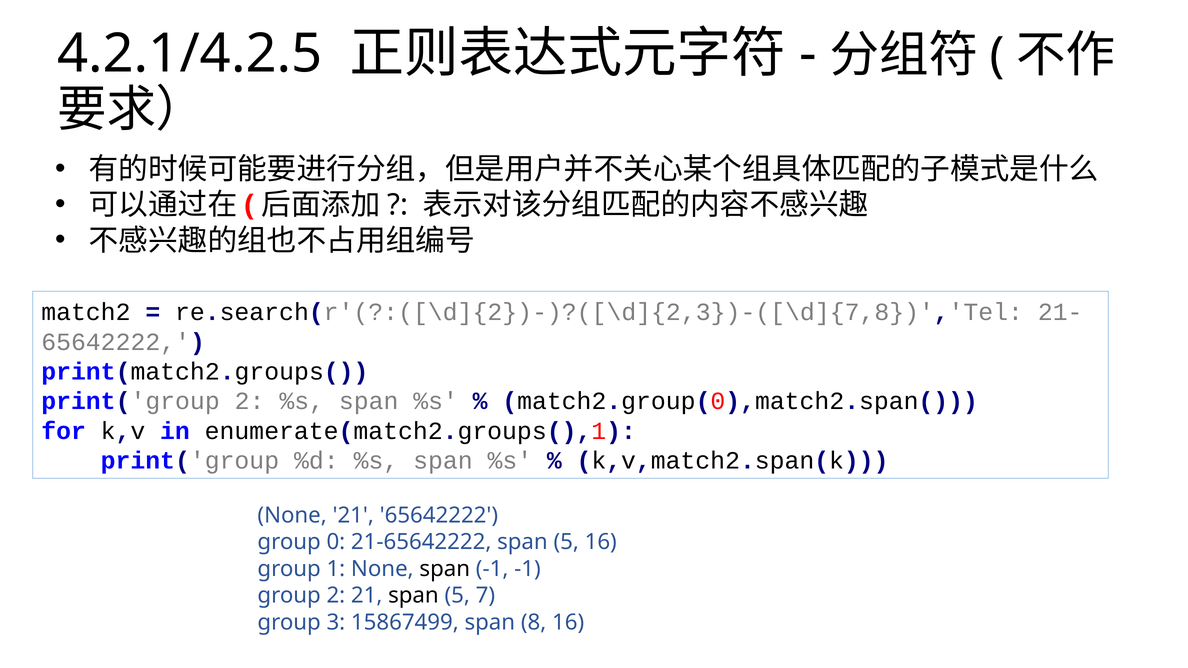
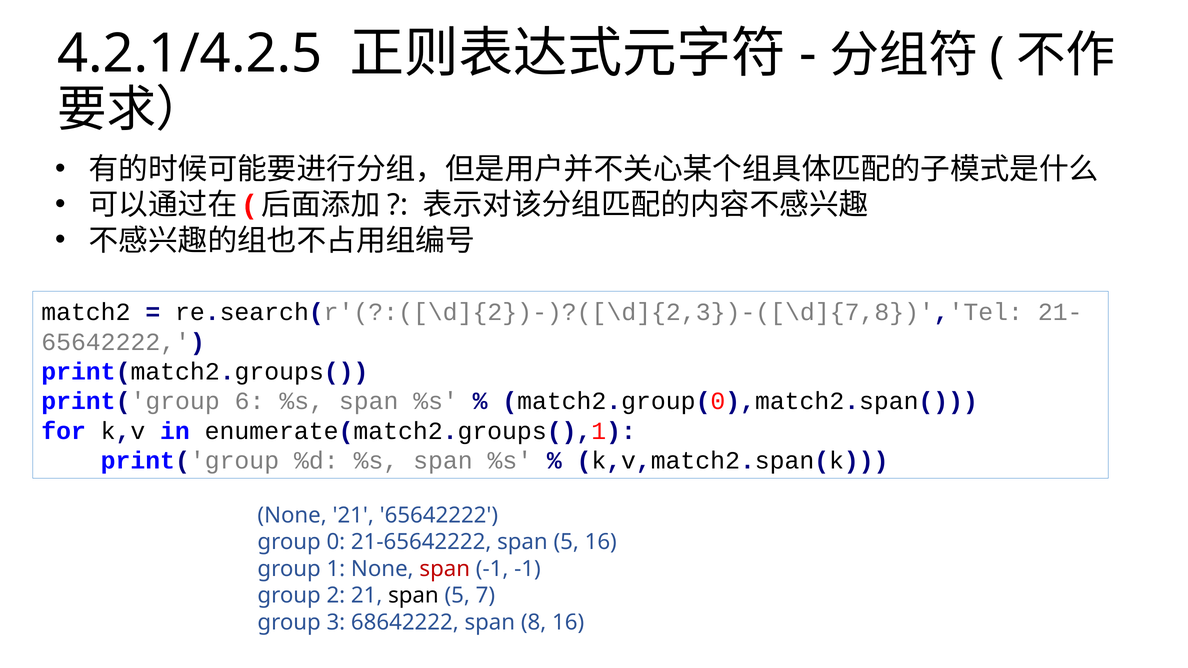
print('group 2: 2 -> 6 (250, 401)
span colour: black -> red (445, 569)
15867499: 15867499 -> 68642222 (405, 623)
